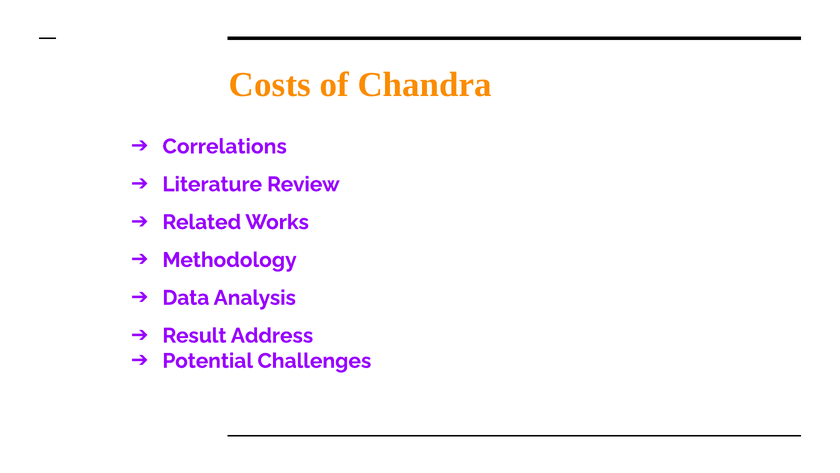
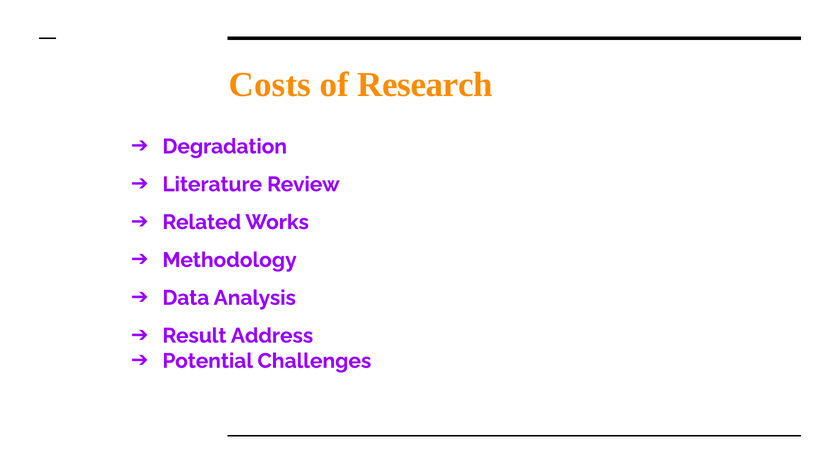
Chandra: Chandra -> Research (425, 85)
Correlations: Correlations -> Degradation (225, 146)
